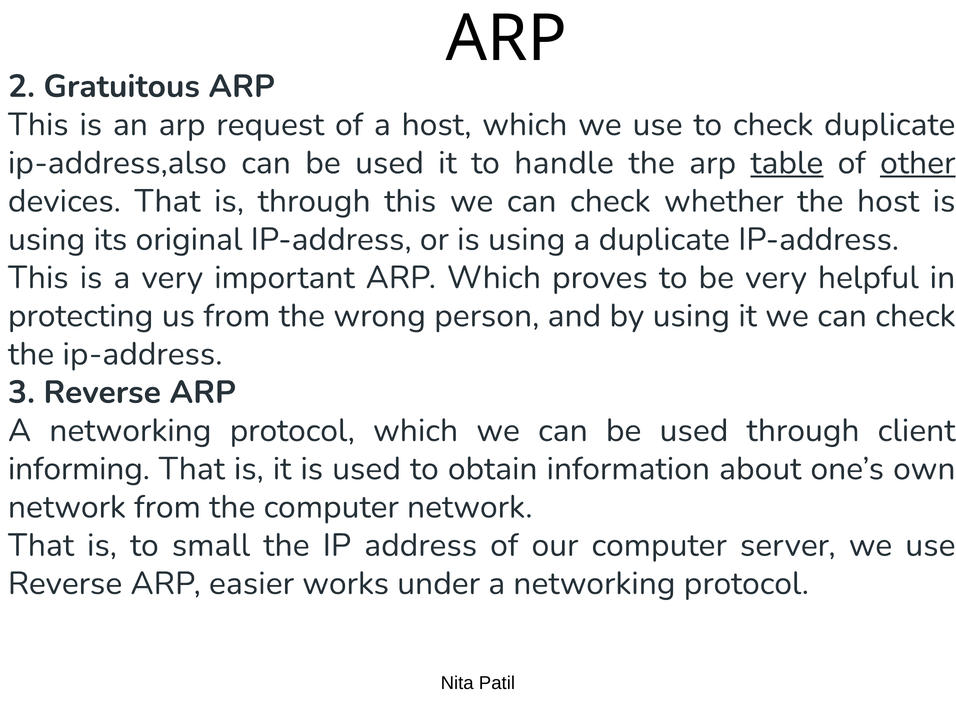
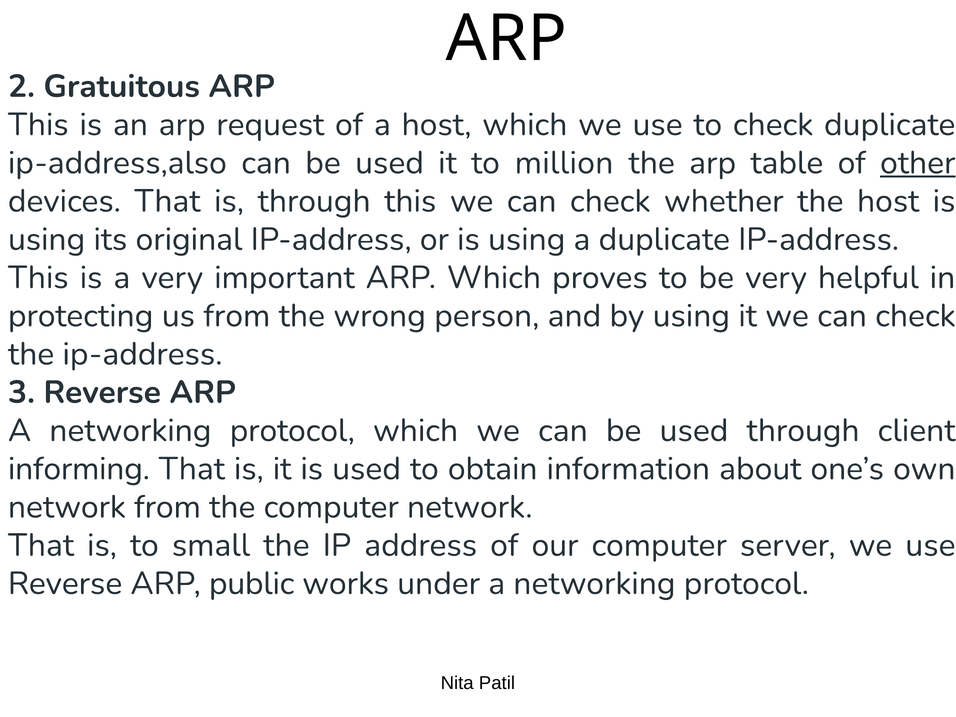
handle: handle -> million (564, 163)
table underline: present -> none (787, 163)
easier: easier -> public (252, 583)
